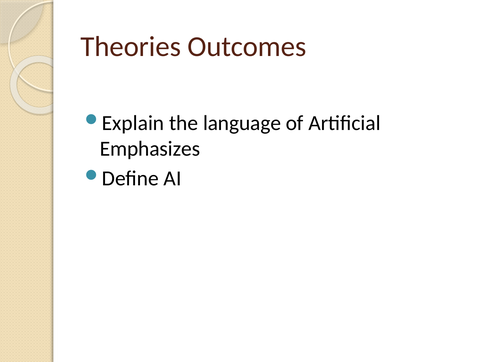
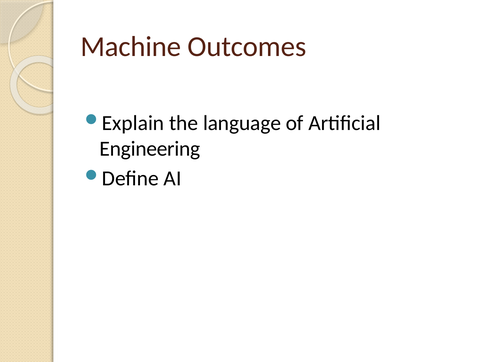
Theories: Theories -> Machine (131, 47)
Emphasizes: Emphasizes -> Engineering (150, 149)
